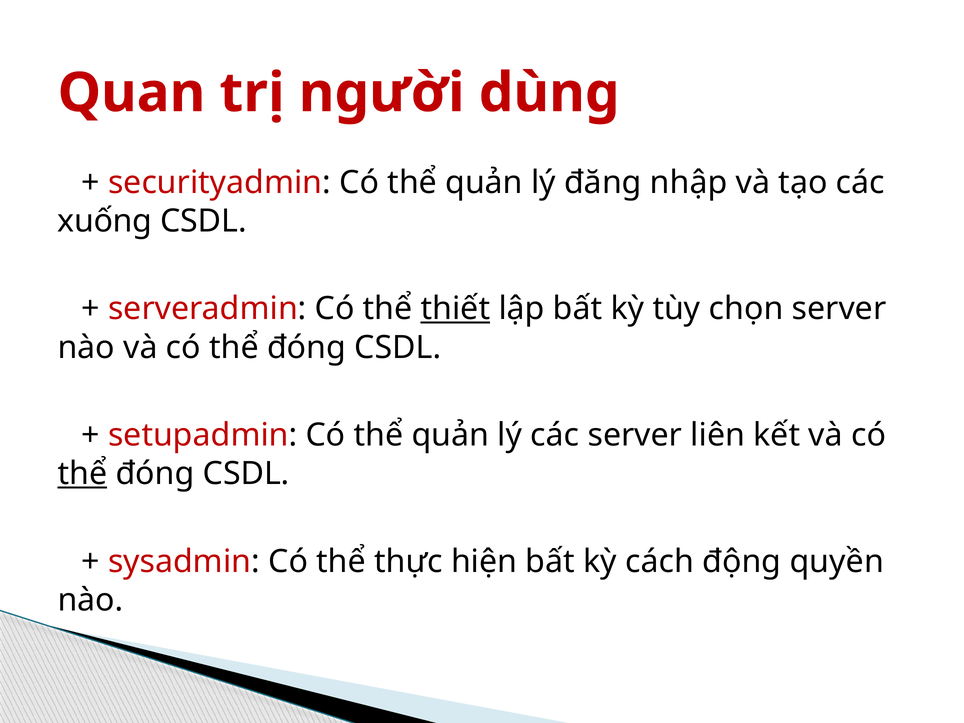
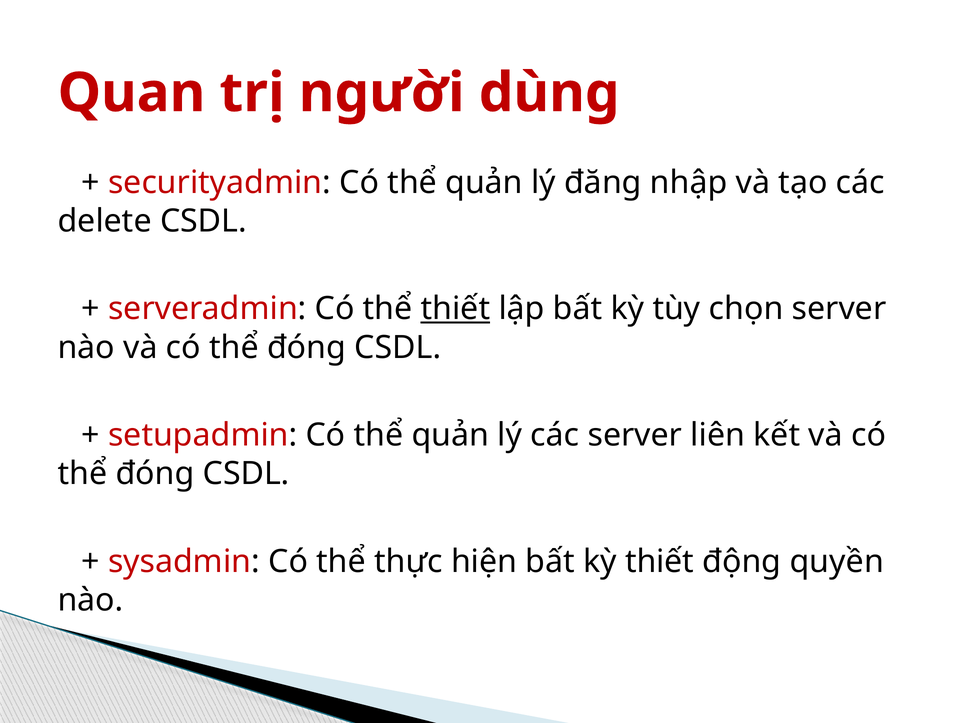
xuống: xuống -> delete (105, 221)
thể underline: present -> none (82, 474)
kỳ cách: cách -> thiết (660, 562)
